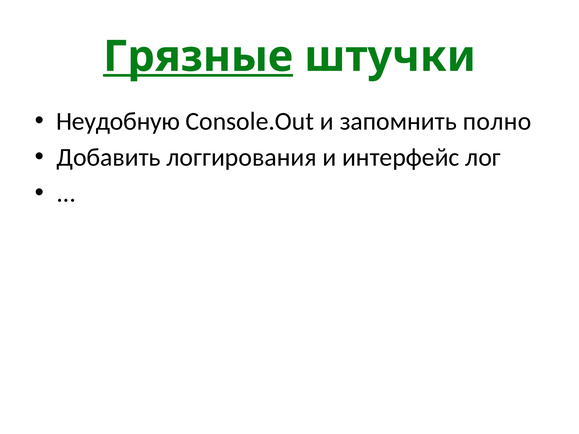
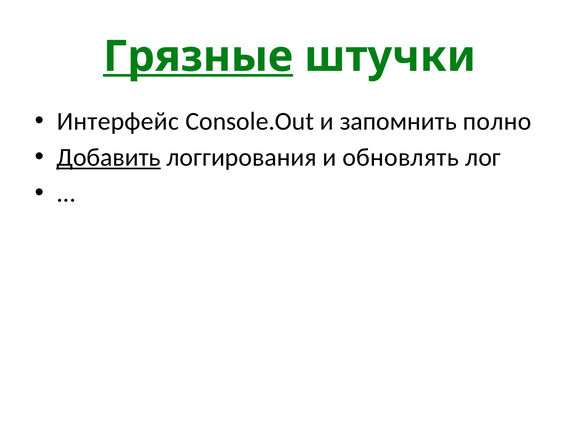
Неудобную: Неудобную -> Интерфейс (118, 121)
Добавить underline: none -> present (109, 158)
интерфейс: интерфейс -> обновлять (401, 158)
